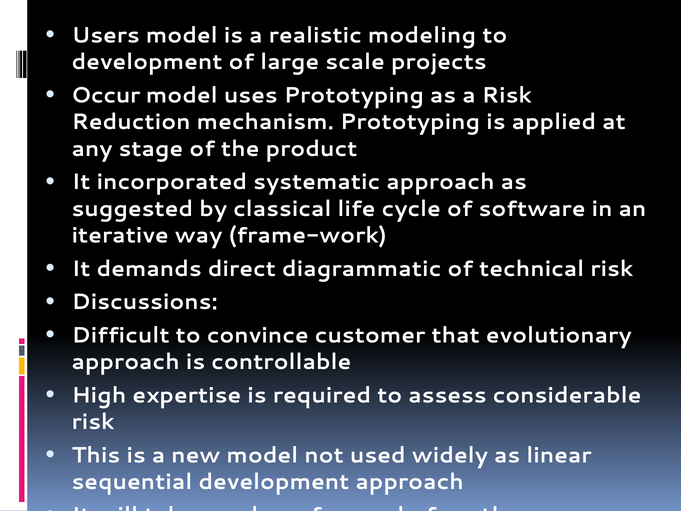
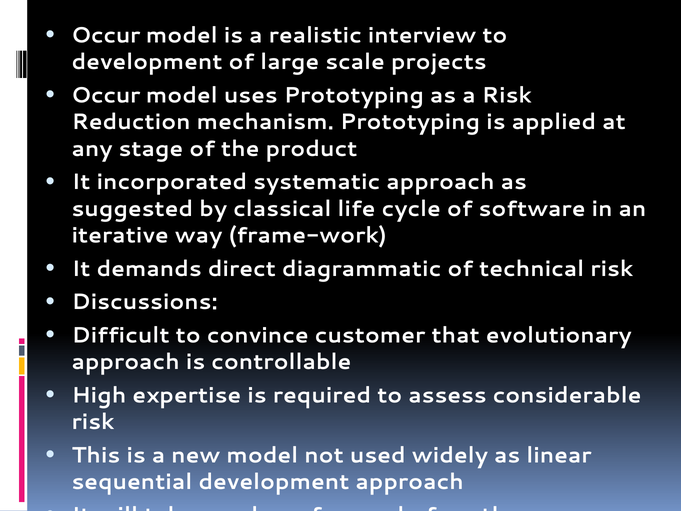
Users: Users -> Occur (106, 35)
modeling: modeling -> interview (422, 35)
